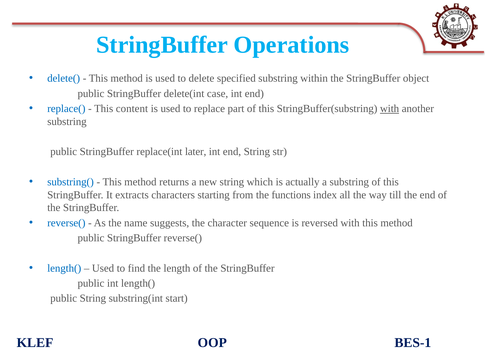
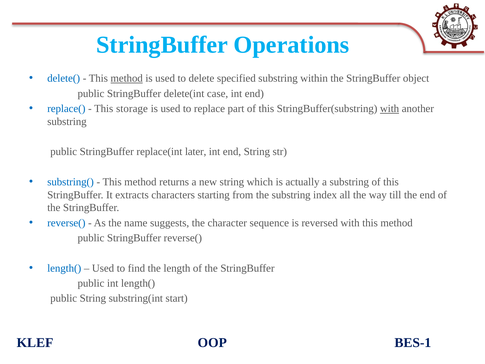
method underline: none -> present (127, 78)
content: content -> storage (132, 109)
the functions: functions -> substring (291, 195)
